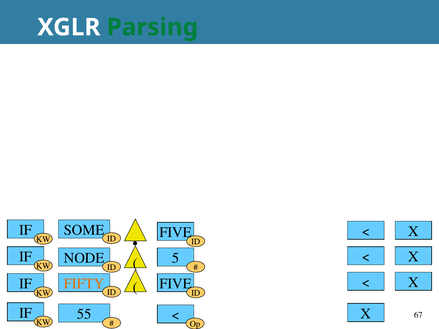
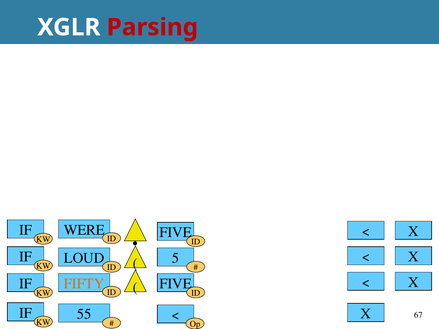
Parsing colour: green -> red (152, 27)
SOME: SOME -> WERE (84, 230)
NODE: NODE -> LOUD (84, 258)
